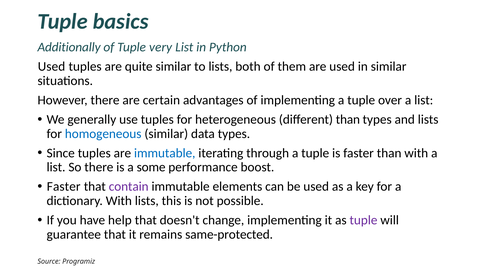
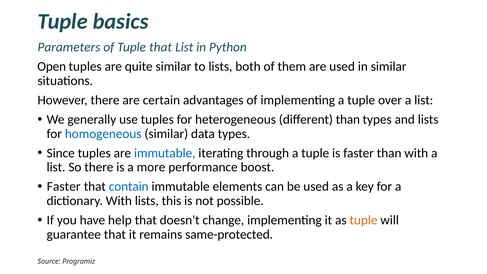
Additionally: Additionally -> Parameters (69, 47)
Tuple very: very -> that (161, 47)
Used: Used -> Open (52, 67)
some: some -> more (151, 167)
contain colour: purple -> blue (129, 187)
tuple colour: purple -> orange (363, 220)
